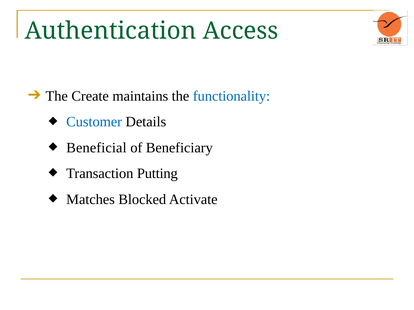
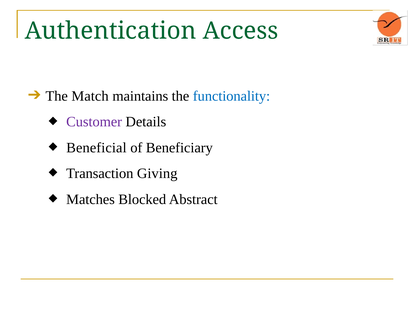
Create: Create -> Match (90, 96)
Customer colour: blue -> purple (94, 122)
Putting: Putting -> Giving (157, 174)
Activate: Activate -> Abstract (193, 200)
